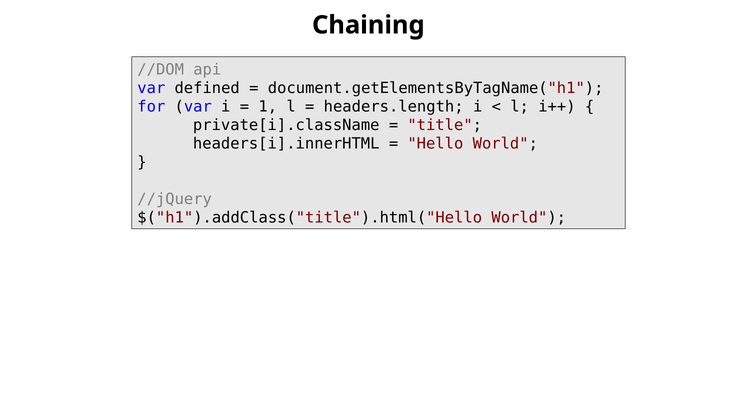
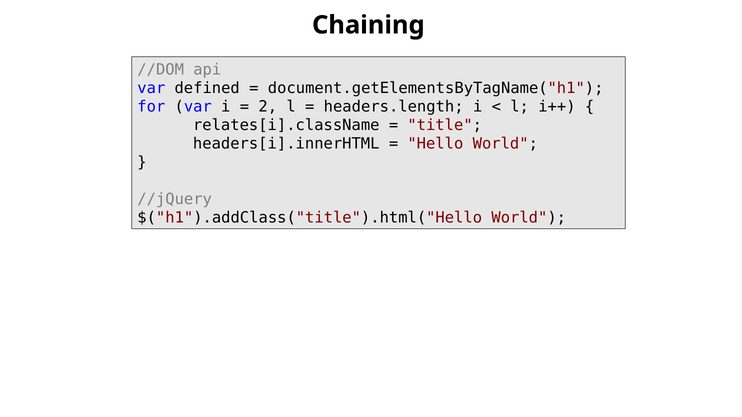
1: 1 -> 2 (268, 107)
private[i].className: private[i].className -> relates[i].className (286, 125)
